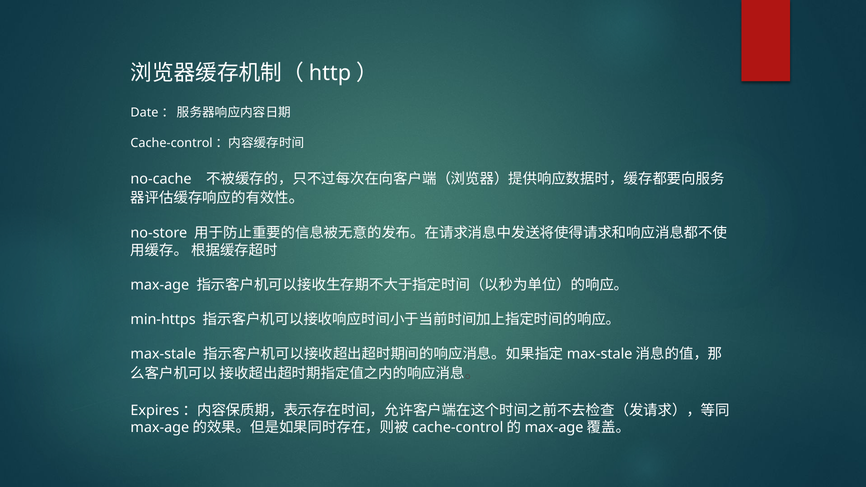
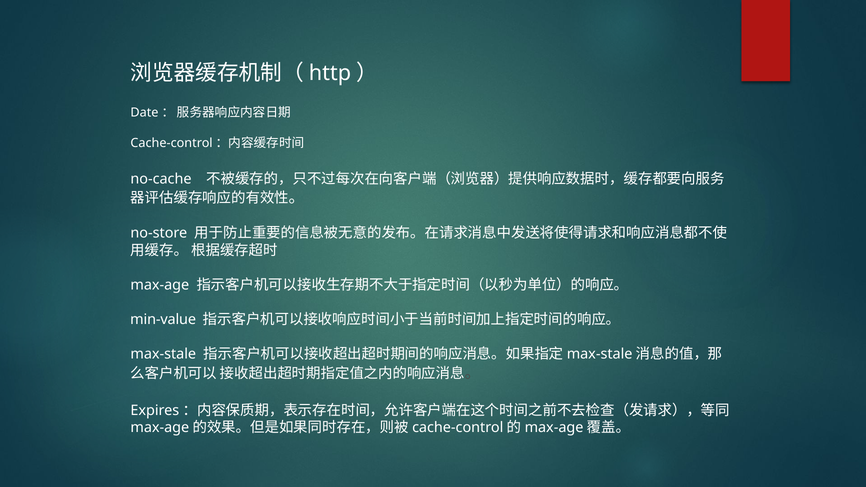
min-https: min-https -> min-value (163, 320)
